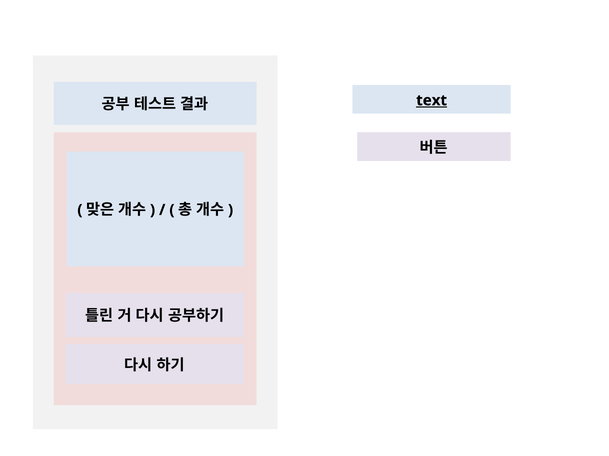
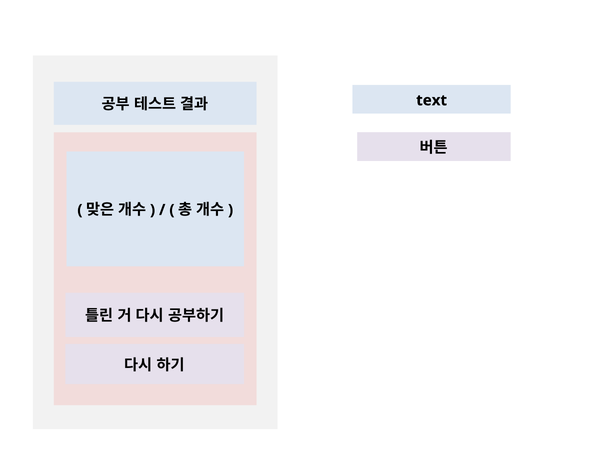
text underline: present -> none (432, 100)
